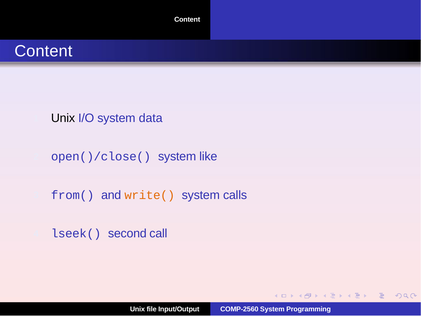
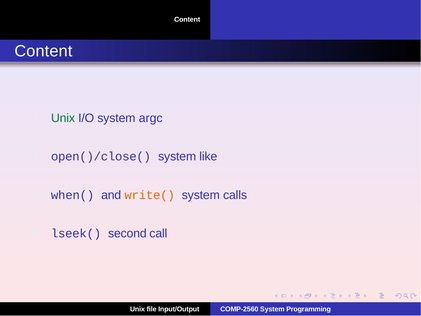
Unix colour: black -> green (63, 118)
data: data -> argc (151, 118)
from(: from( -> when( (73, 195)
